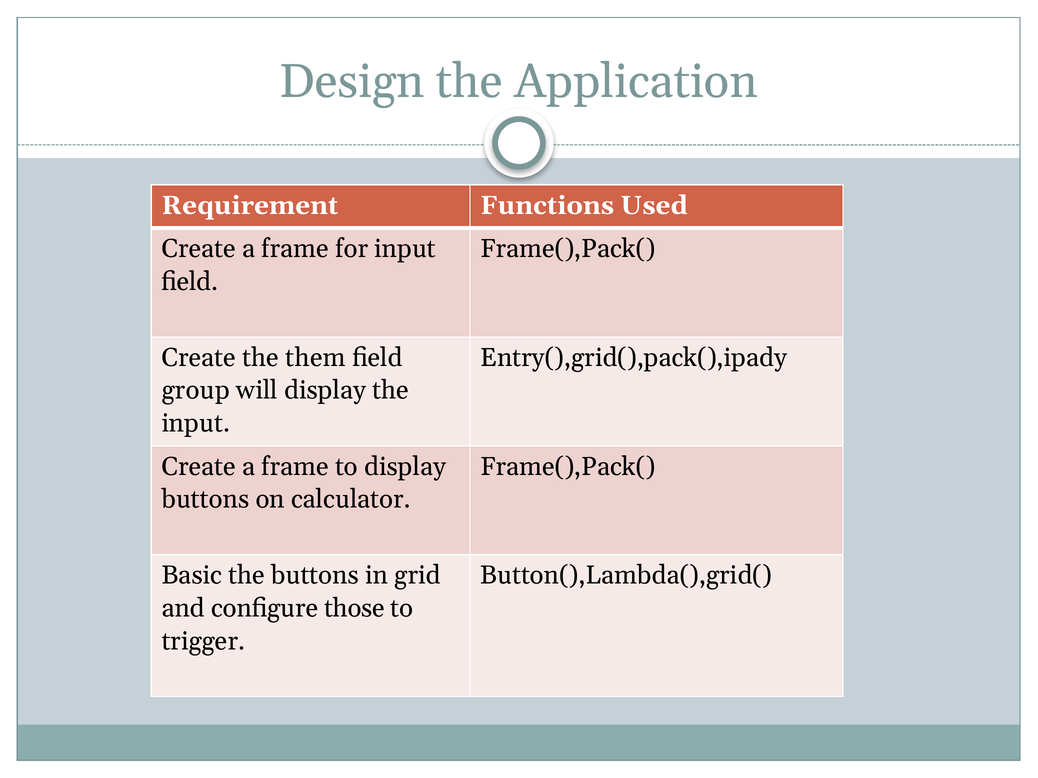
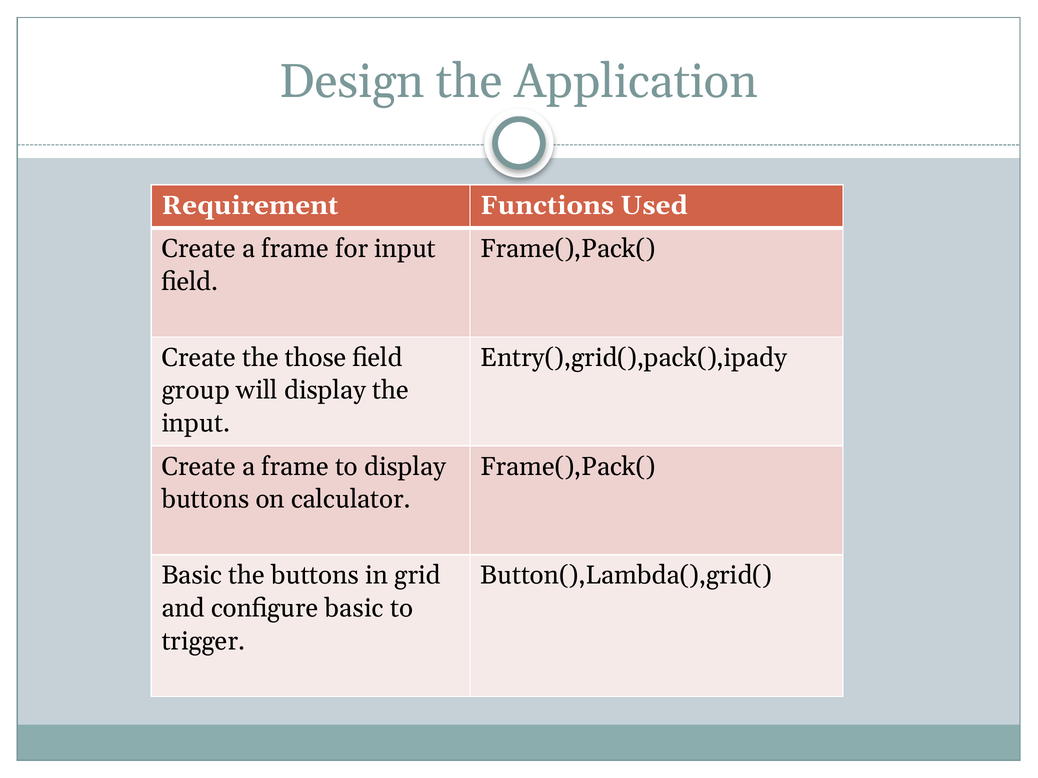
them: them -> those (316, 358)
configure those: those -> basic (354, 609)
